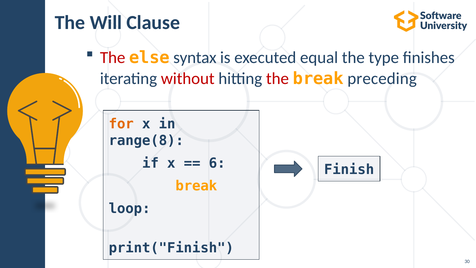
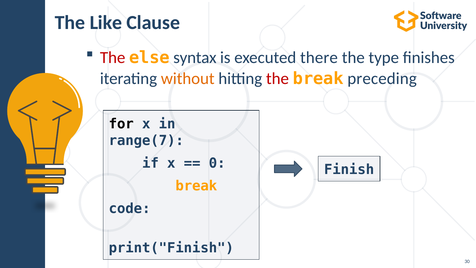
Will: Will -> Like (106, 23)
equal: equal -> there (319, 57)
without colour: red -> orange (188, 79)
for colour: orange -> black (121, 124)
range(8: range(8 -> range(7 (146, 140)
6: 6 -> 0 (217, 163)
loop: loop -> code (130, 208)
